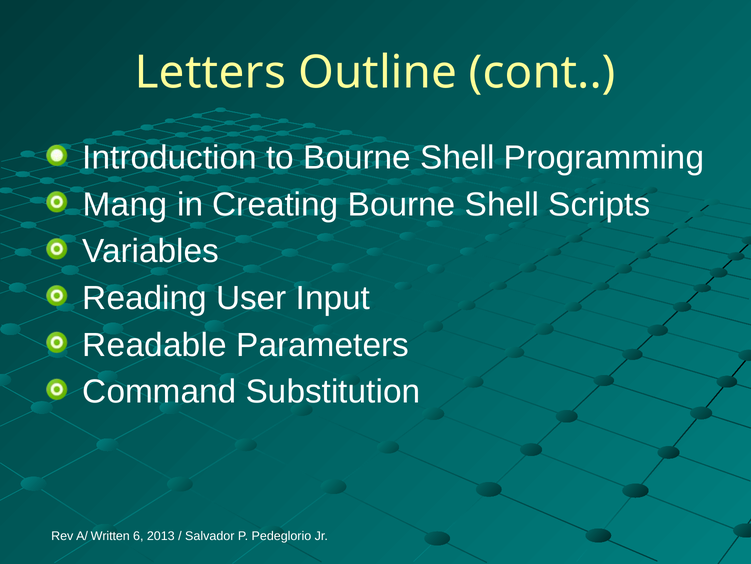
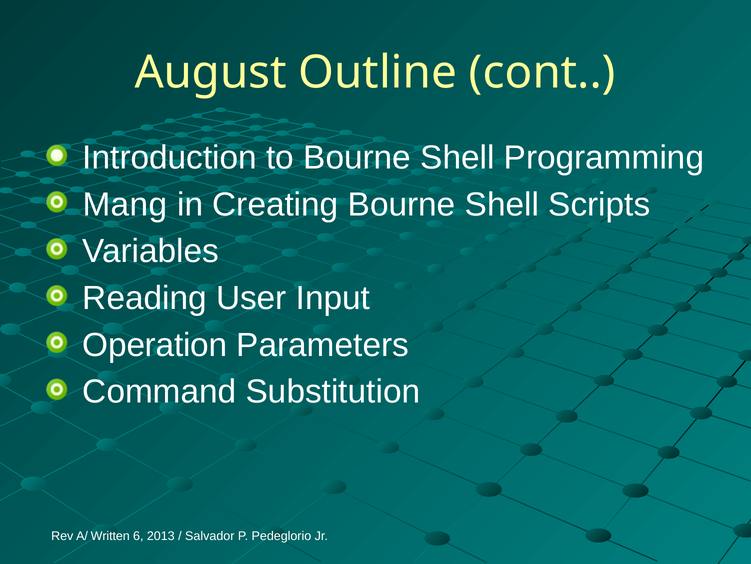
Letters: Letters -> August (211, 73)
Readable: Readable -> Operation (155, 345)
